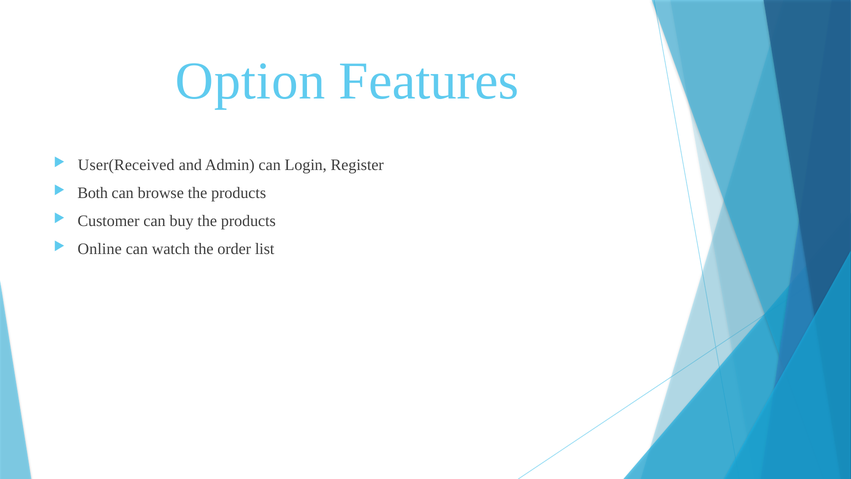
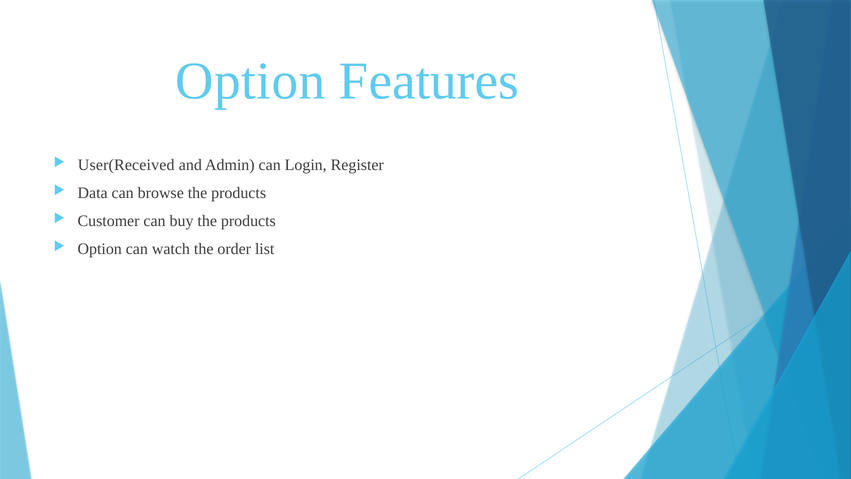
Both: Both -> Data (93, 193)
Online: Online -> Option (100, 249)
